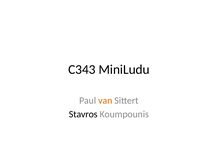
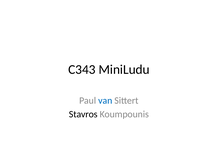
van colour: orange -> blue (105, 100)
